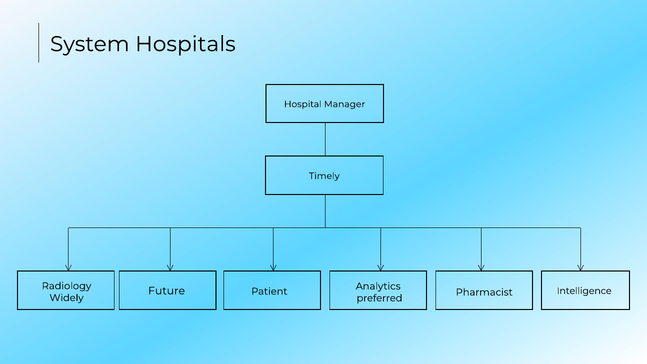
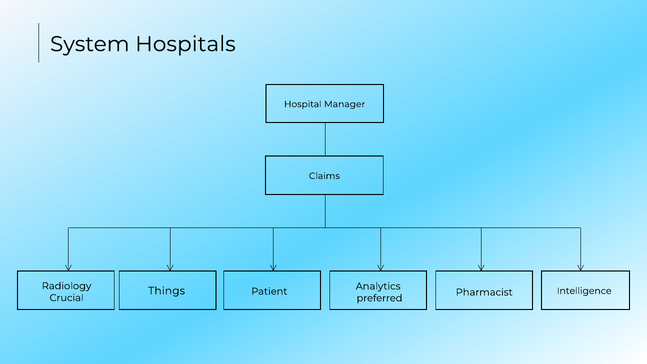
Timely: Timely -> Claims (324, 176)
Future: Future -> Things (167, 291)
Widely: Widely -> Crucial (67, 298)
